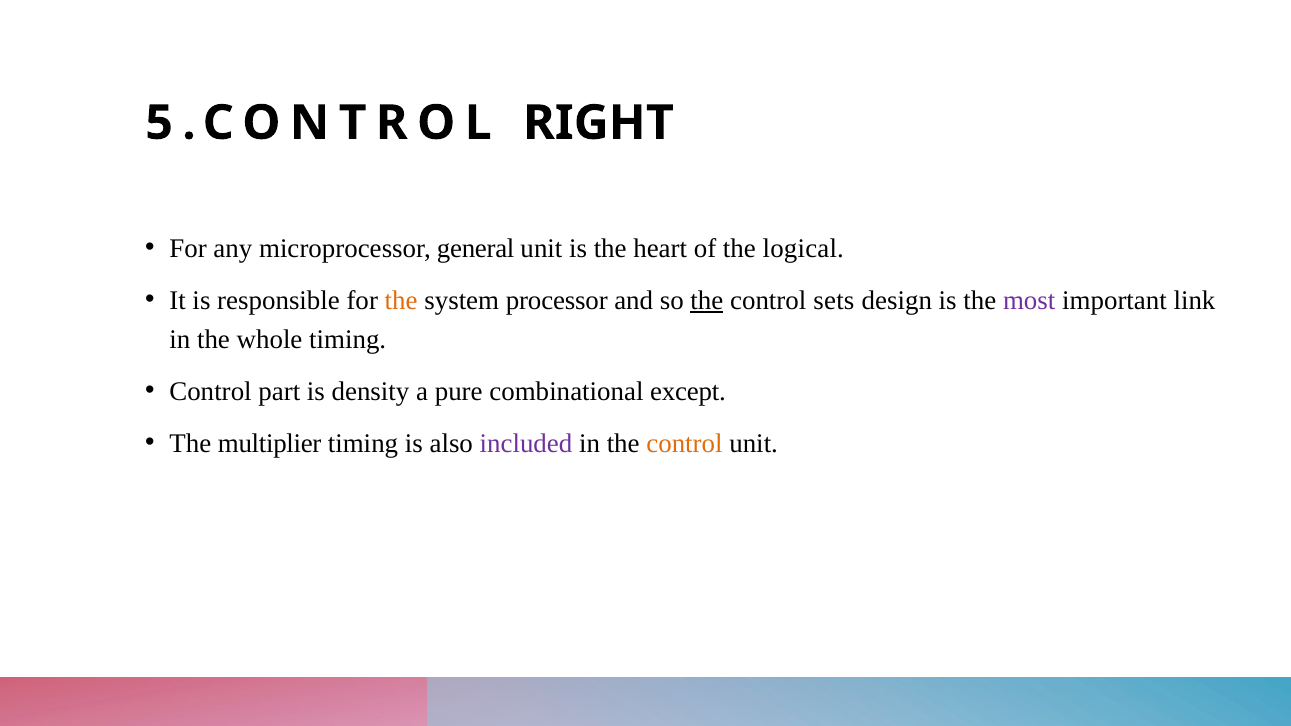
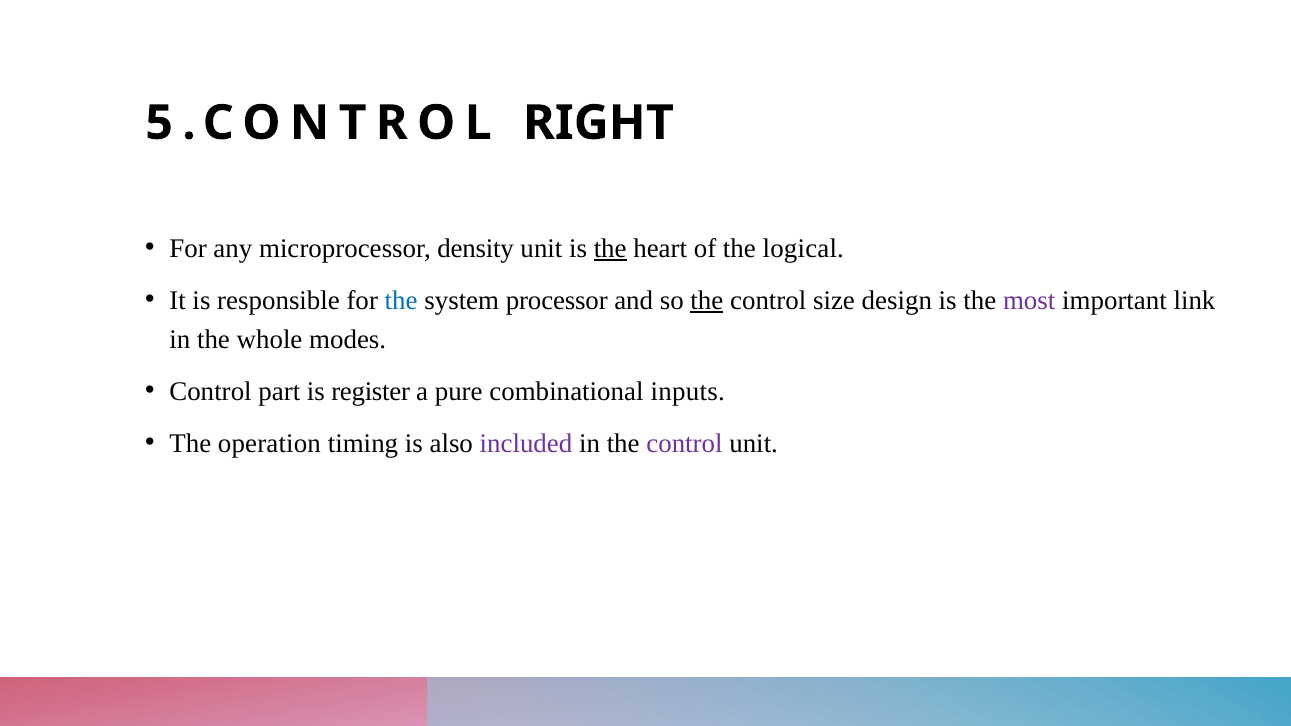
general: general -> density (476, 248)
the underline: none -> present (610, 248)
the colour: orange -> blue (401, 301)
sets: sets -> size (834, 301)
whole timing: timing -> modes (348, 339)
density: density -> register (371, 392)
except: except -> inputs (688, 392)
multiplier: multiplier -> operation (269, 444)
control colour: orange -> purple (684, 444)
